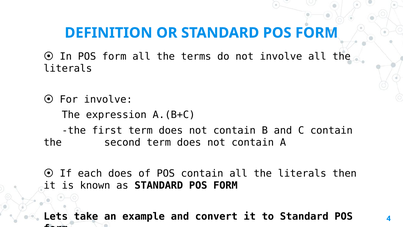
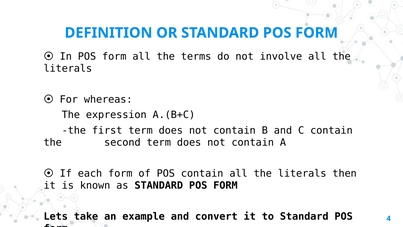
For involve: involve -> whereas (108, 99)
each does: does -> form (120, 173)
